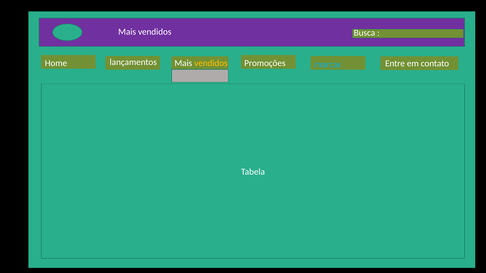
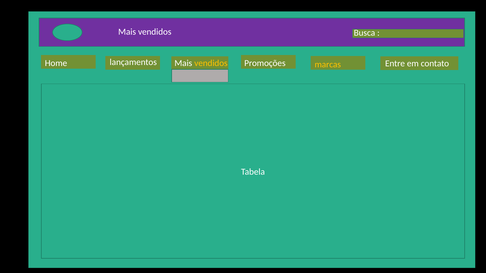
marcas colour: light blue -> yellow (328, 65)
